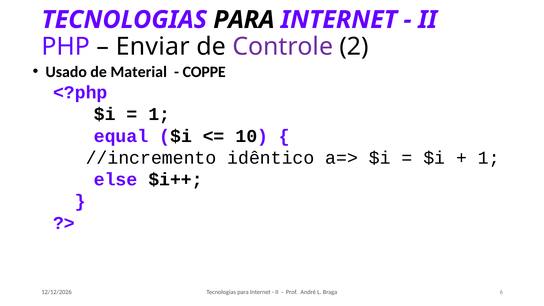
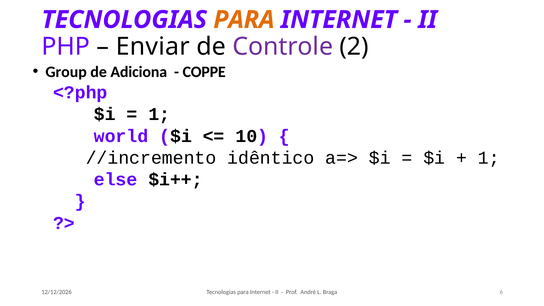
PARA colour: black -> orange (244, 20)
Usado: Usado -> Group (66, 72)
Material: Material -> Adiciona (139, 72)
equal: equal -> world (121, 136)
